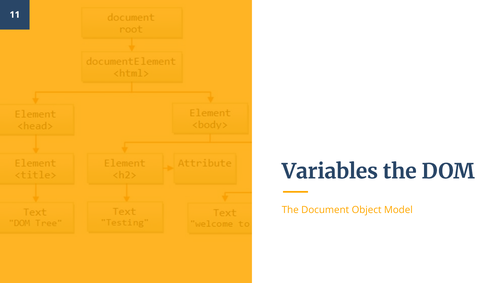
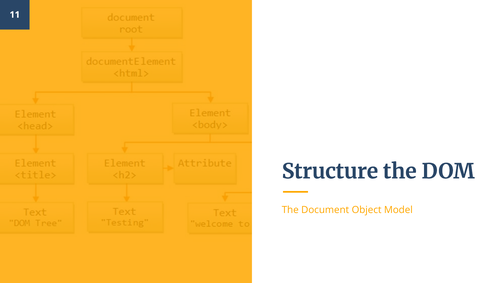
Variables: Variables -> Structure (330, 172)
